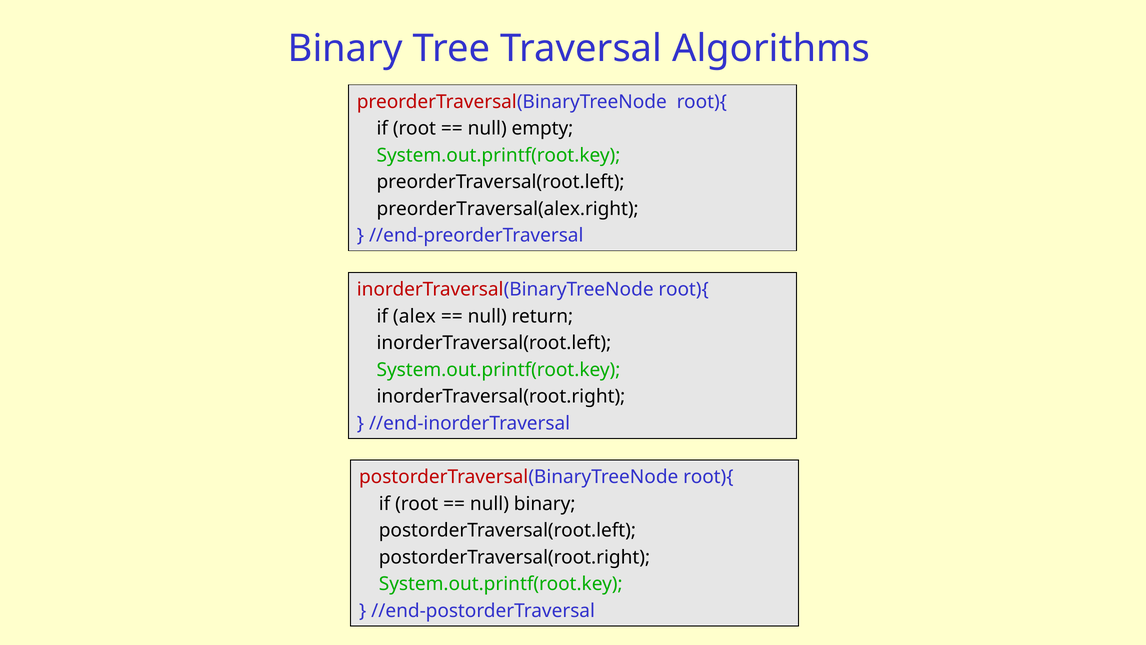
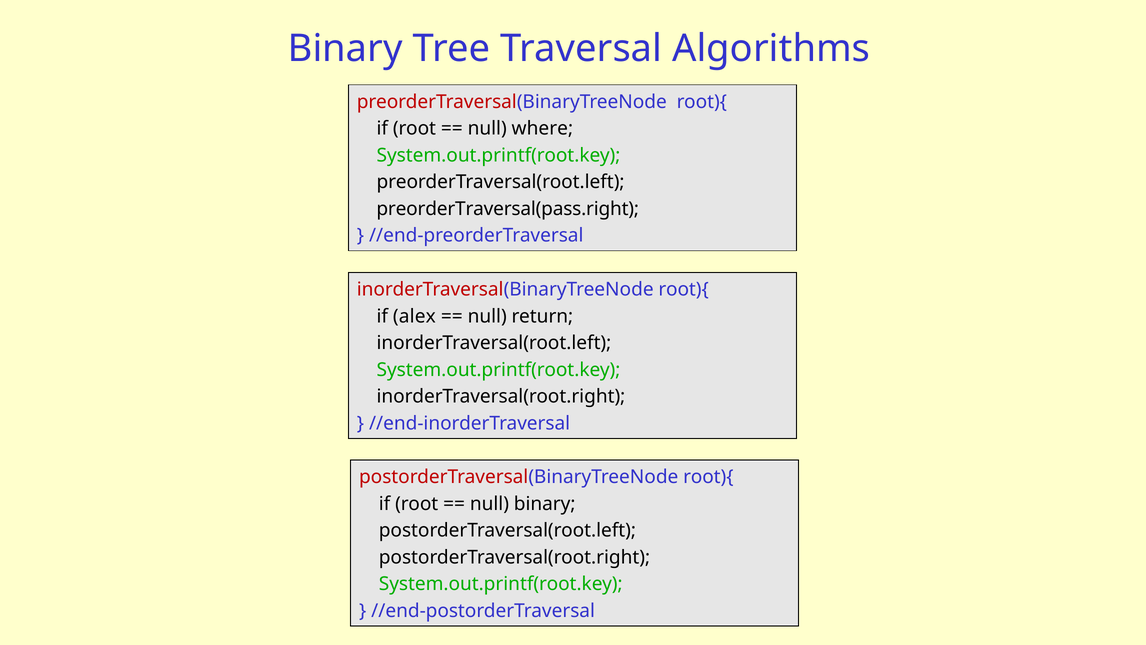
empty: empty -> where (542, 128)
preorderTraversal(alex.right: preorderTraversal(alex.right -> preorderTraversal(pass.right (508, 209)
